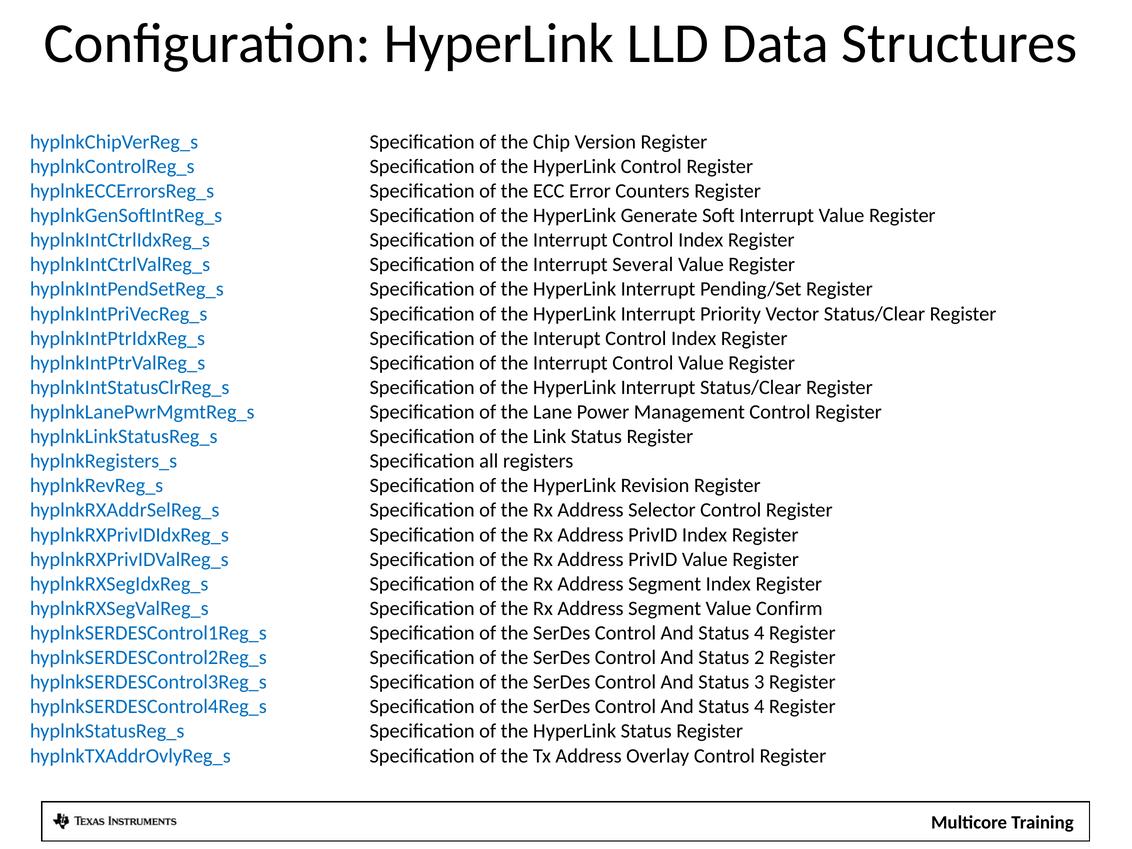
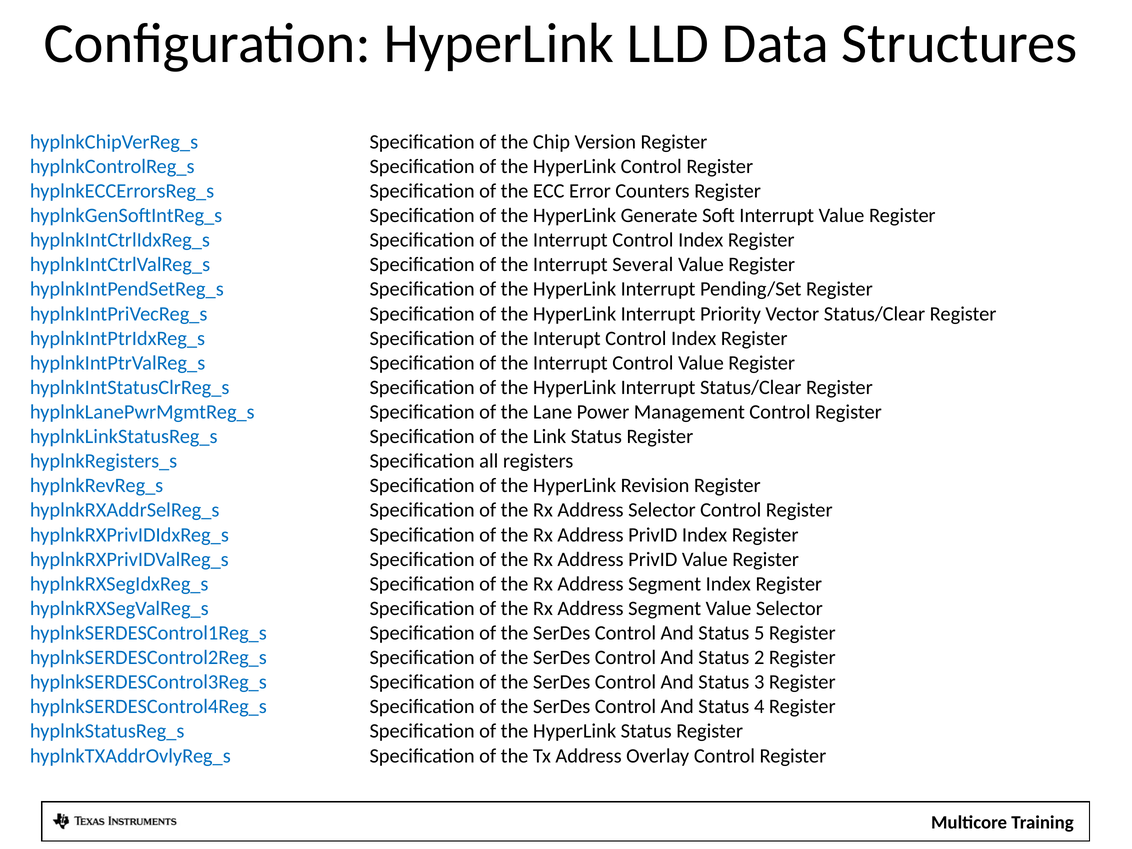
Value Confirm: Confirm -> Selector (789, 608)
4: 4 -> 5 (759, 633)
